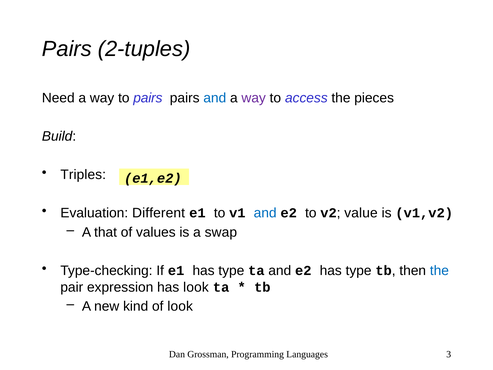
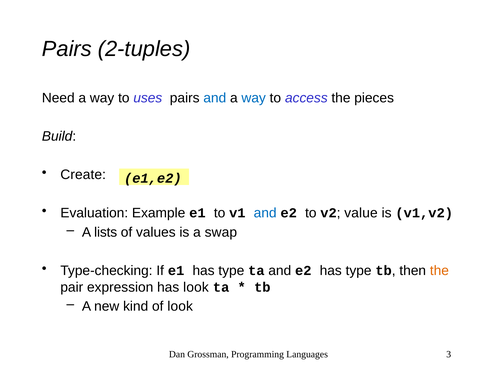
to pairs: pairs -> uses (148, 98)
way colour: purple -> blue (254, 98)
Triples: Triples -> Create (83, 175)
Different: Different -> Example (159, 213)
that: that -> lists (106, 232)
the colour: blue -> orange (439, 271)
